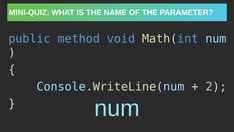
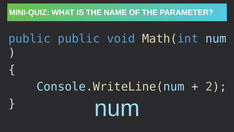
public method: method -> public (79, 39)
